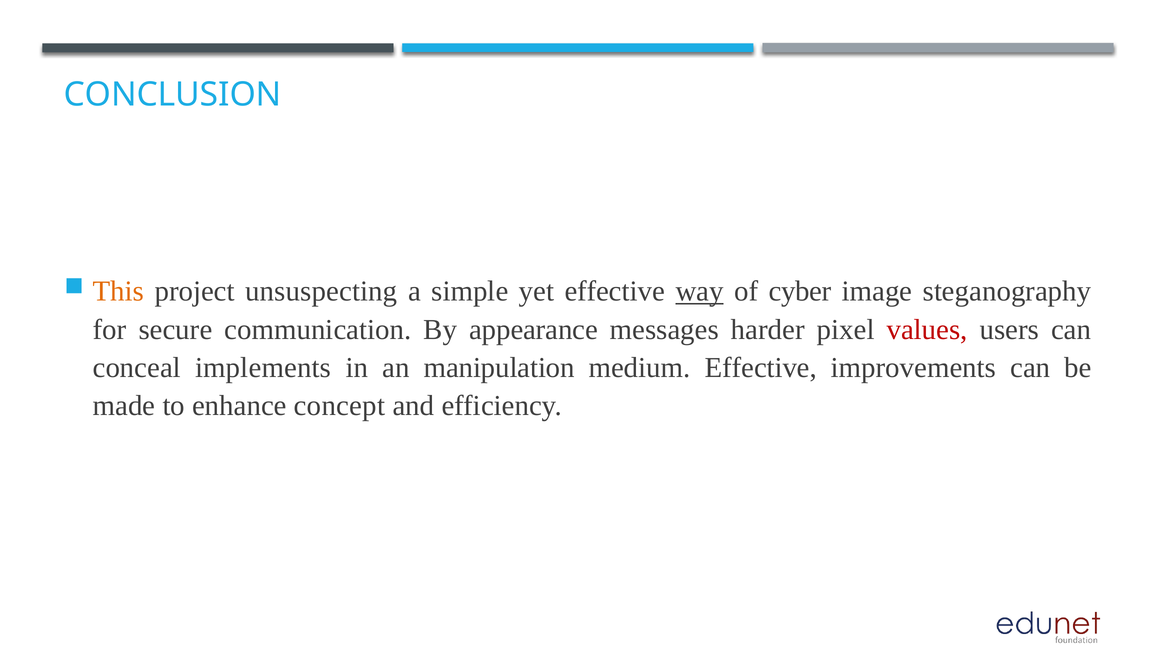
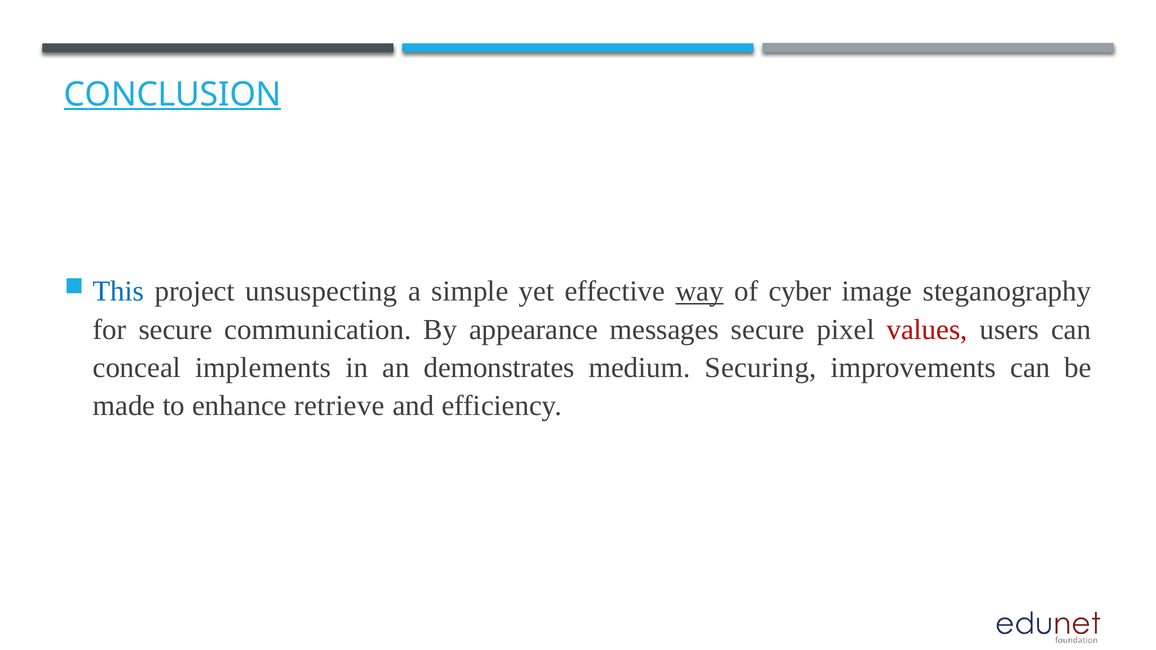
CONCLUSION underline: none -> present (173, 95)
This colour: orange -> blue (118, 292)
messages harder: harder -> secure (768, 330)
manipulation: manipulation -> demonstrates (499, 368)
medium Effective: Effective -> Securing (761, 368)
concept: concept -> retrieve (340, 406)
